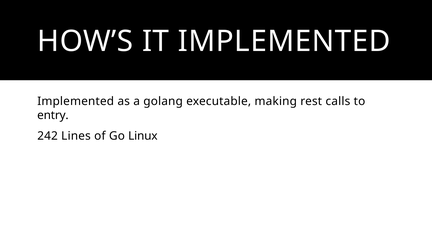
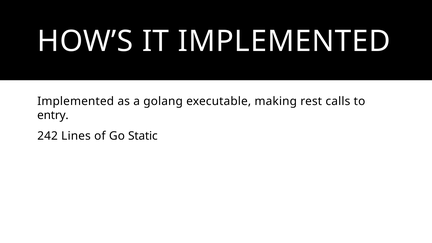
Linux: Linux -> Static (143, 136)
